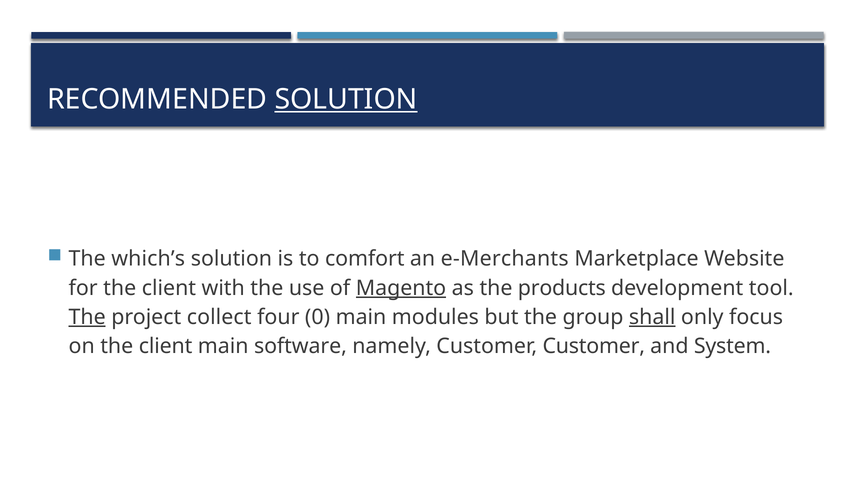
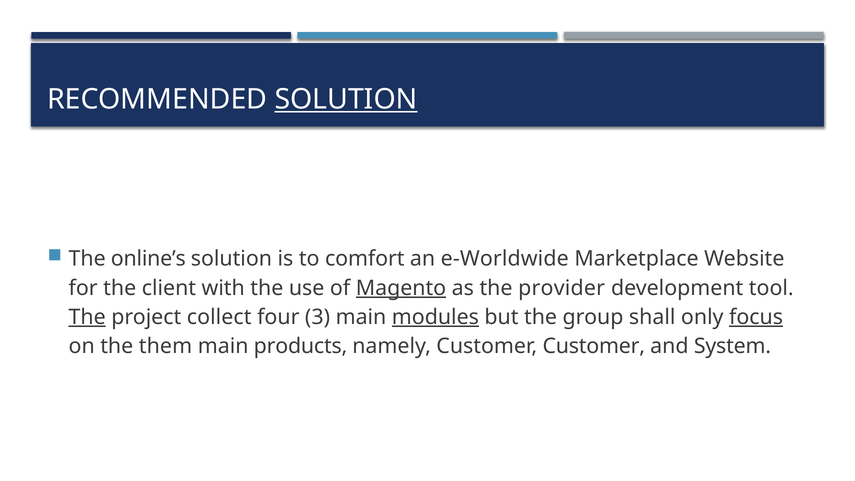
which’s: which’s -> online’s (148, 259)
e-Merchants: e-Merchants -> e-Worldwide (505, 259)
products: products -> provider (562, 288)
0: 0 -> 3 (318, 317)
modules underline: none -> present (435, 317)
shall underline: present -> none (652, 317)
focus underline: none -> present (756, 317)
on the client: client -> them (165, 346)
software: software -> products (301, 346)
